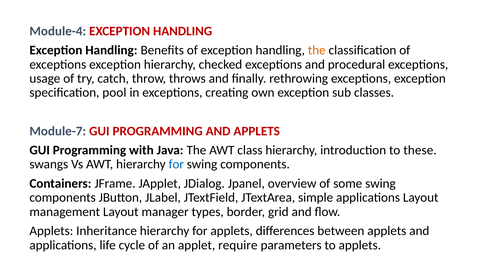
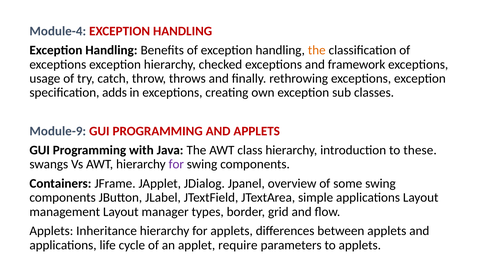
procedural: procedural -> framework (357, 64)
pool: pool -> adds (115, 93)
Module-7: Module-7 -> Module-9 (58, 131)
for colour: blue -> purple (176, 164)
